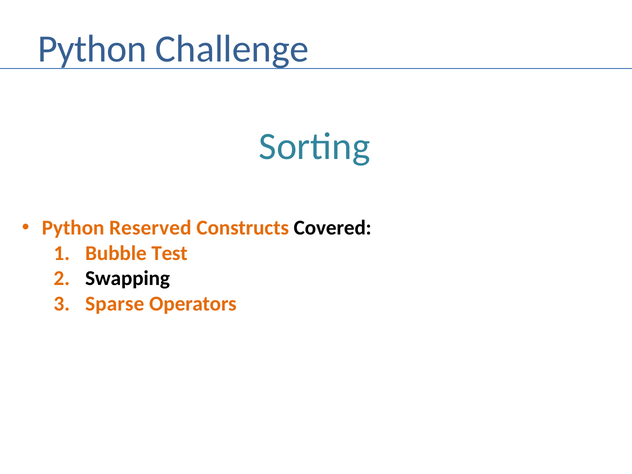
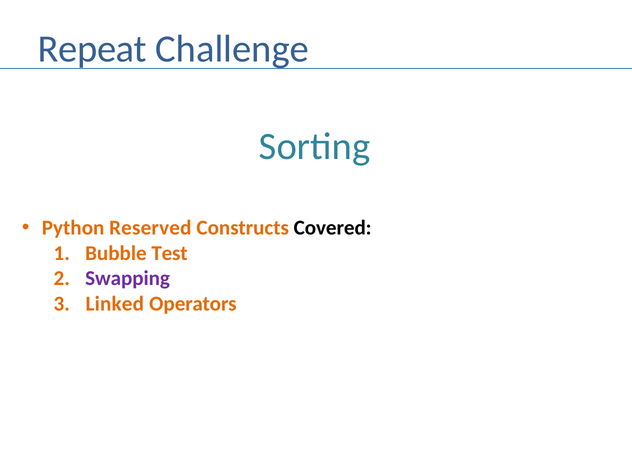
Python: Python -> Repeat (92, 49)
Swapping colour: black -> purple (128, 278)
Sparse: Sparse -> Linked (115, 304)
